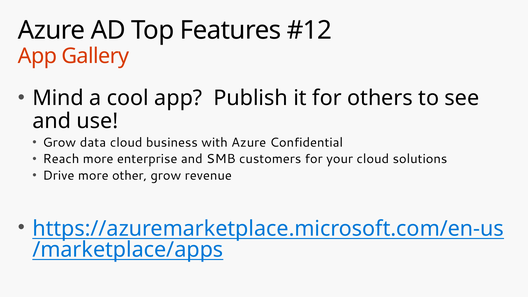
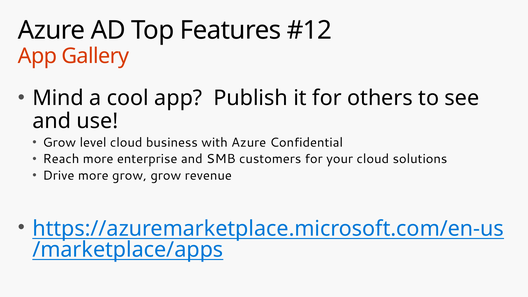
data: data -> level (93, 142)
more other: other -> grow (129, 176)
